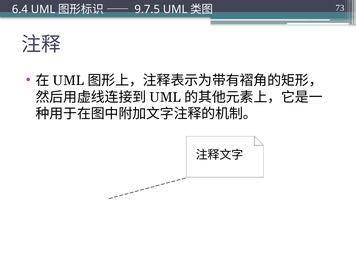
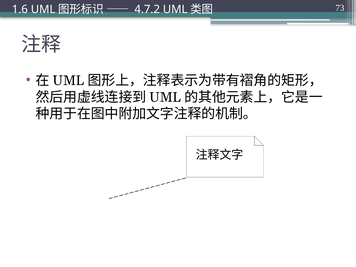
6.4: 6.4 -> 1.6 (20, 9)
9.7.5: 9.7.5 -> 4.7.2 (147, 9)
